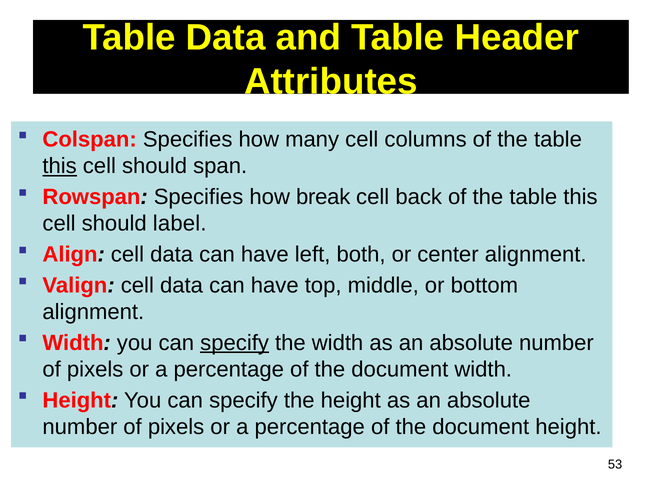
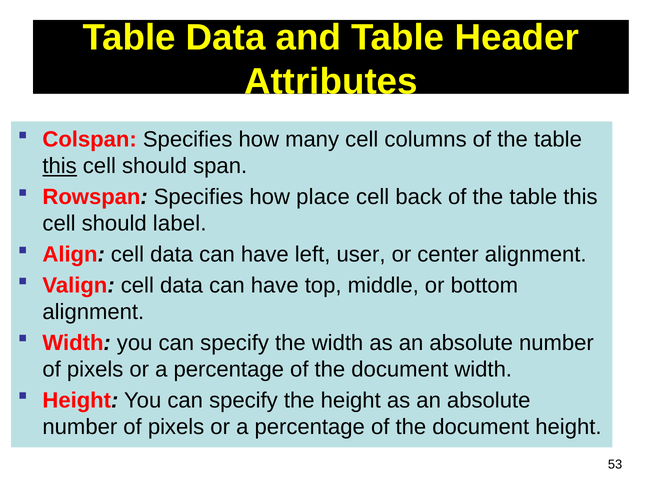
break: break -> place (323, 197)
both: both -> user (361, 254)
specify underline: present -> none (235, 342)
